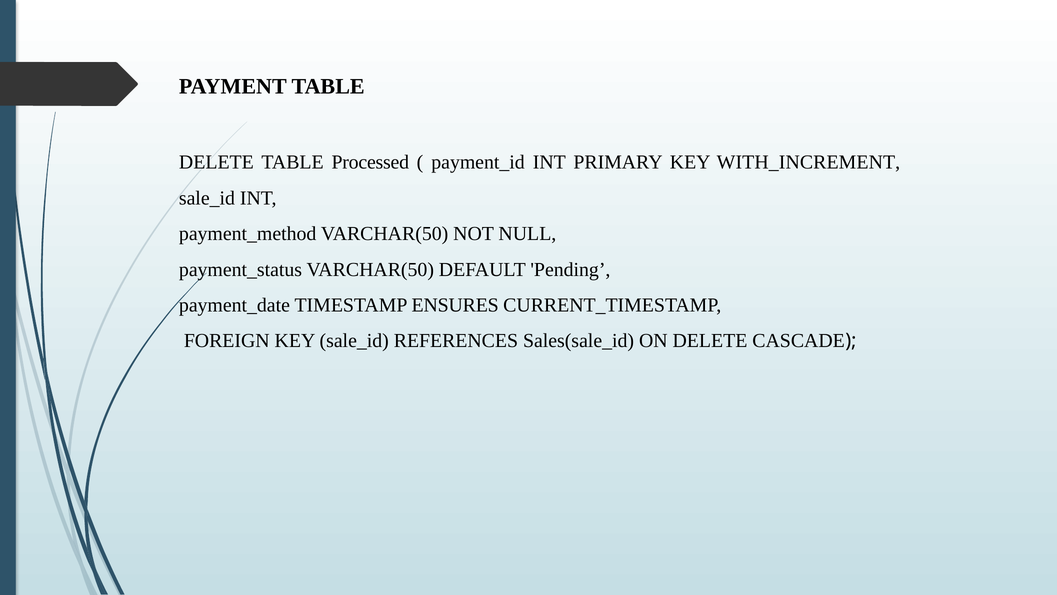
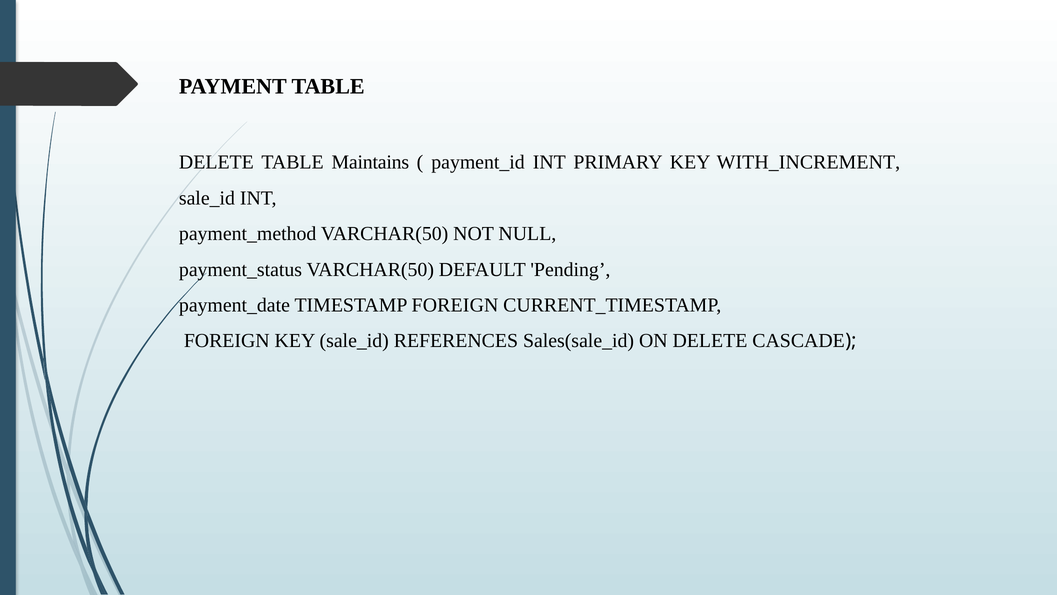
Processed: Processed -> Maintains (370, 162)
TIMESTAMP ENSURES: ENSURES -> FOREIGN (455, 305)
